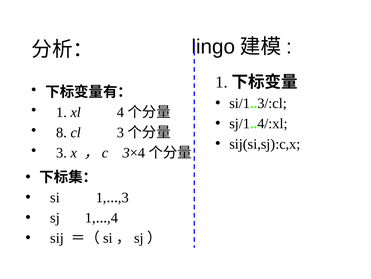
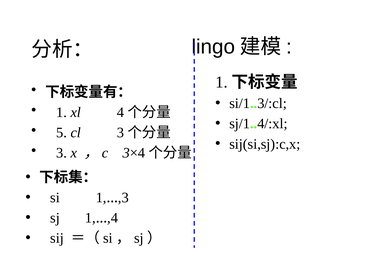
8: 8 -> 5 (62, 132)
